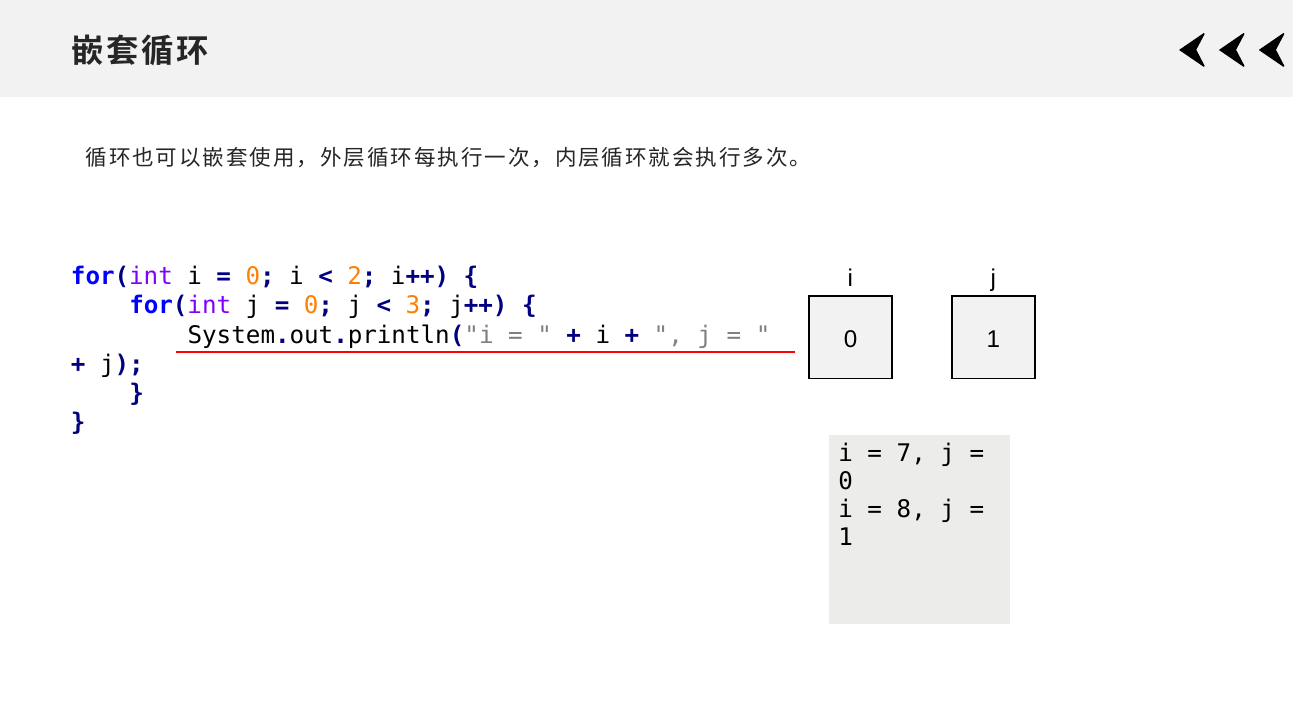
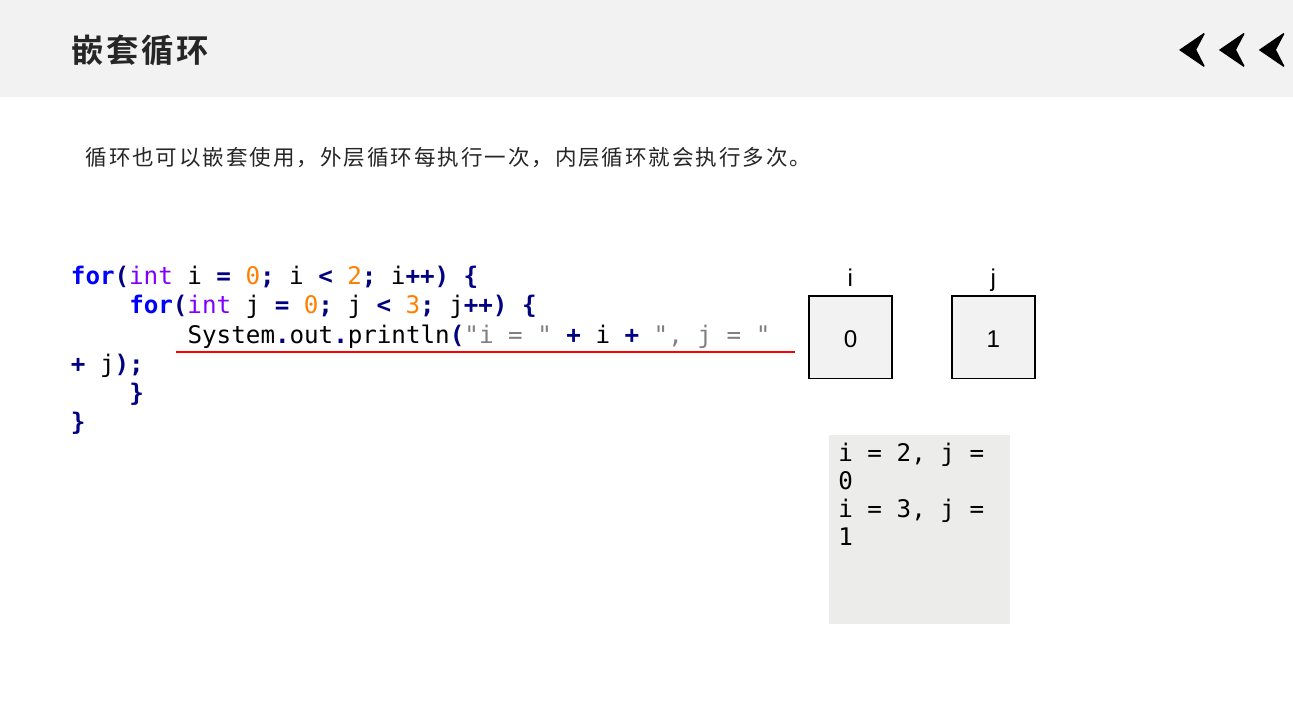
7: 7 -> 2 (911, 454)
8: 8 -> 3 (911, 510)
